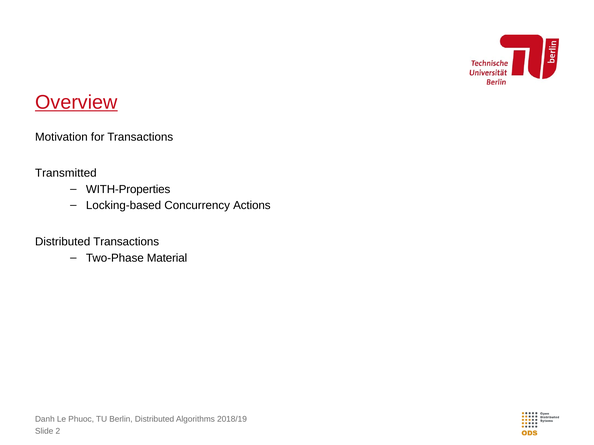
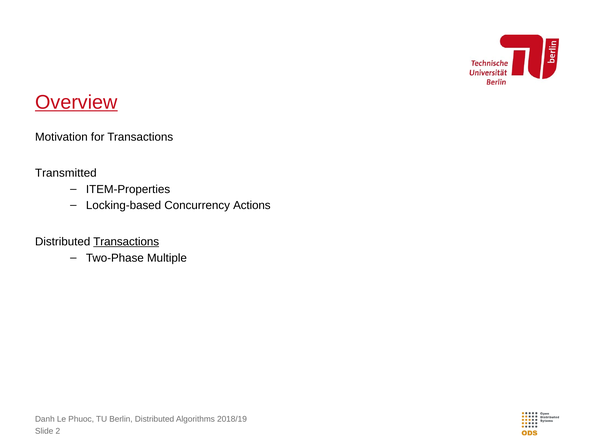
WITH-Properties: WITH-Properties -> ITEM-Properties (128, 189)
Transactions underline: none -> present (126, 242)
Material: Material -> Multiple (167, 258)
